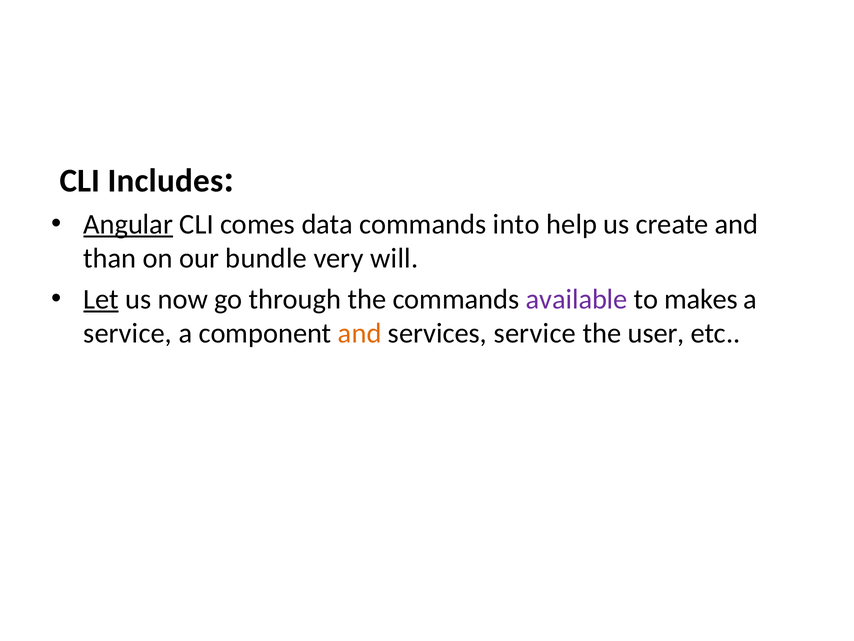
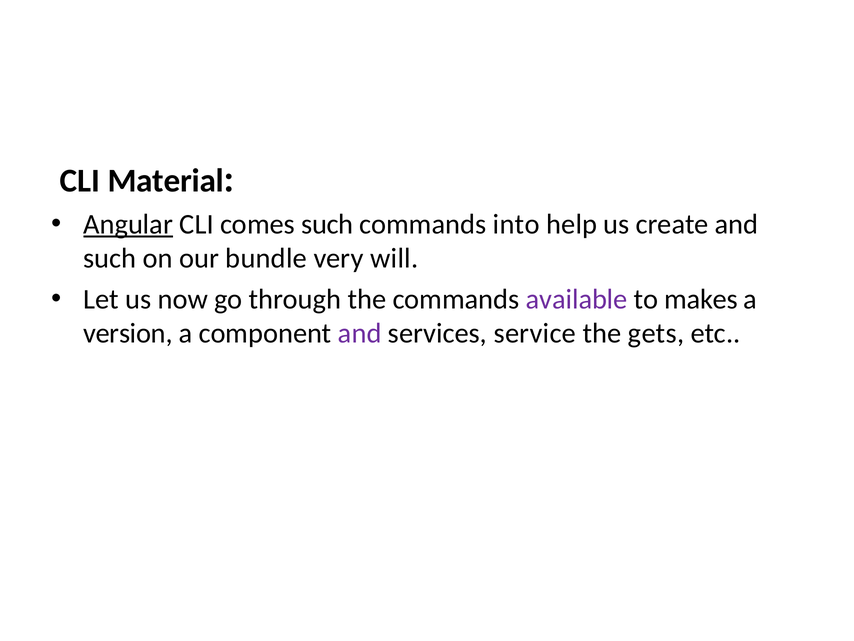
Includes: Includes -> Material (166, 181)
comes data: data -> such (327, 224)
than: than -> such (110, 258)
Let underline: present -> none (101, 299)
service: service -> version (128, 333)
and colour: orange -> purple (360, 333)
user: user -> gets (656, 333)
